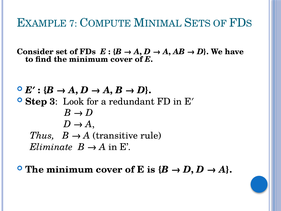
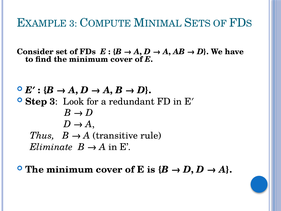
7: 7 -> 3 (73, 24)
